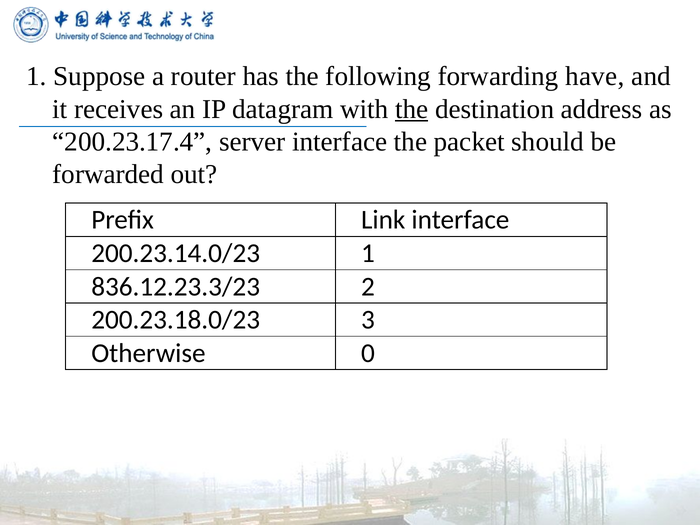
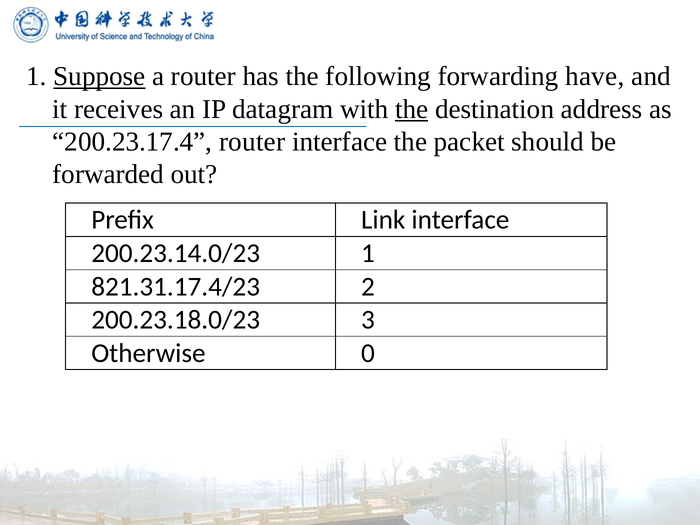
Suppose underline: none -> present (99, 76)
200.23.17.4 server: server -> router (252, 142)
836.12.23.3/23: 836.12.23.3/23 -> 821.31.17.4/23 (176, 287)
